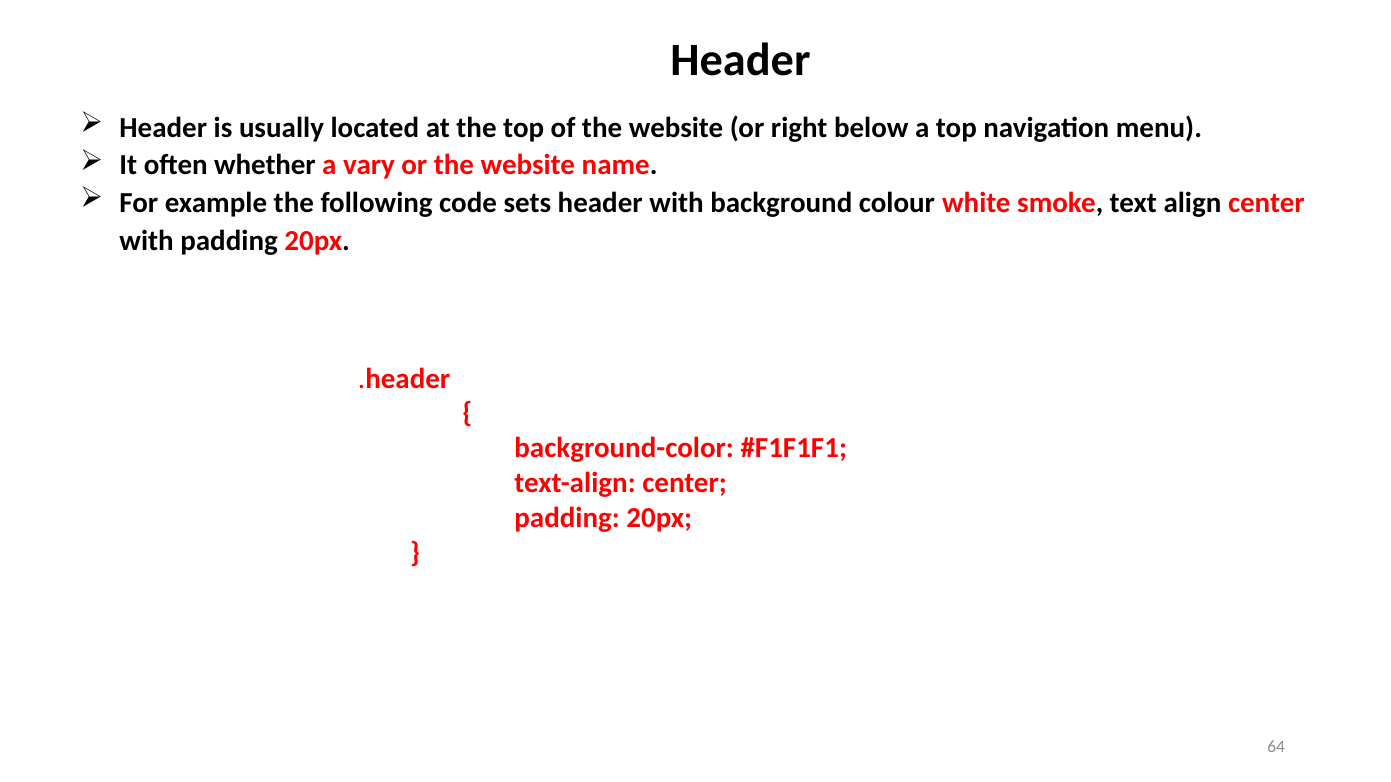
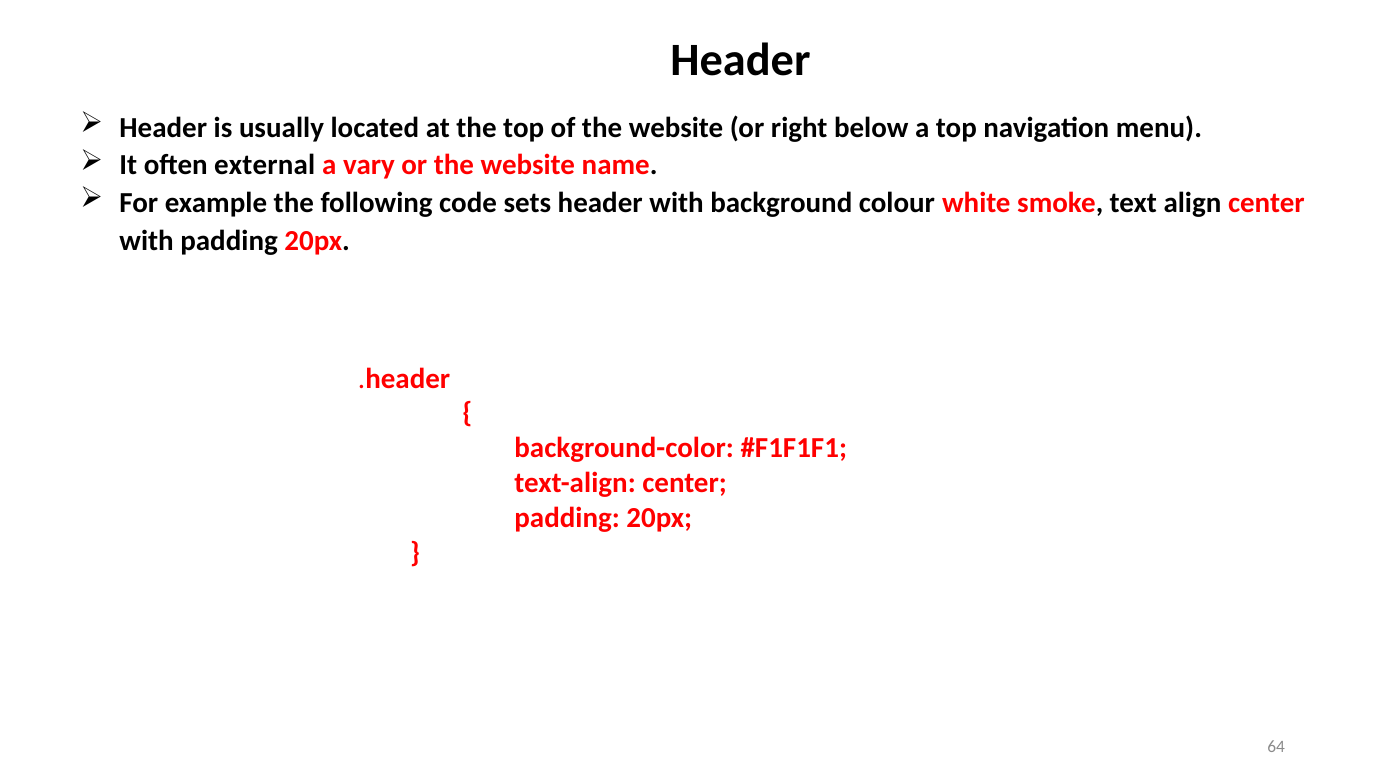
whether: whether -> external (265, 165)
